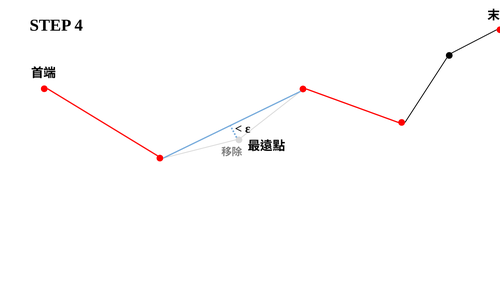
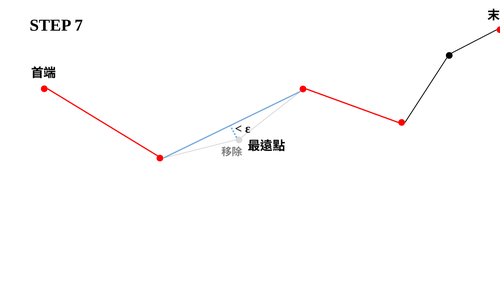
4: 4 -> 7 (79, 25)
